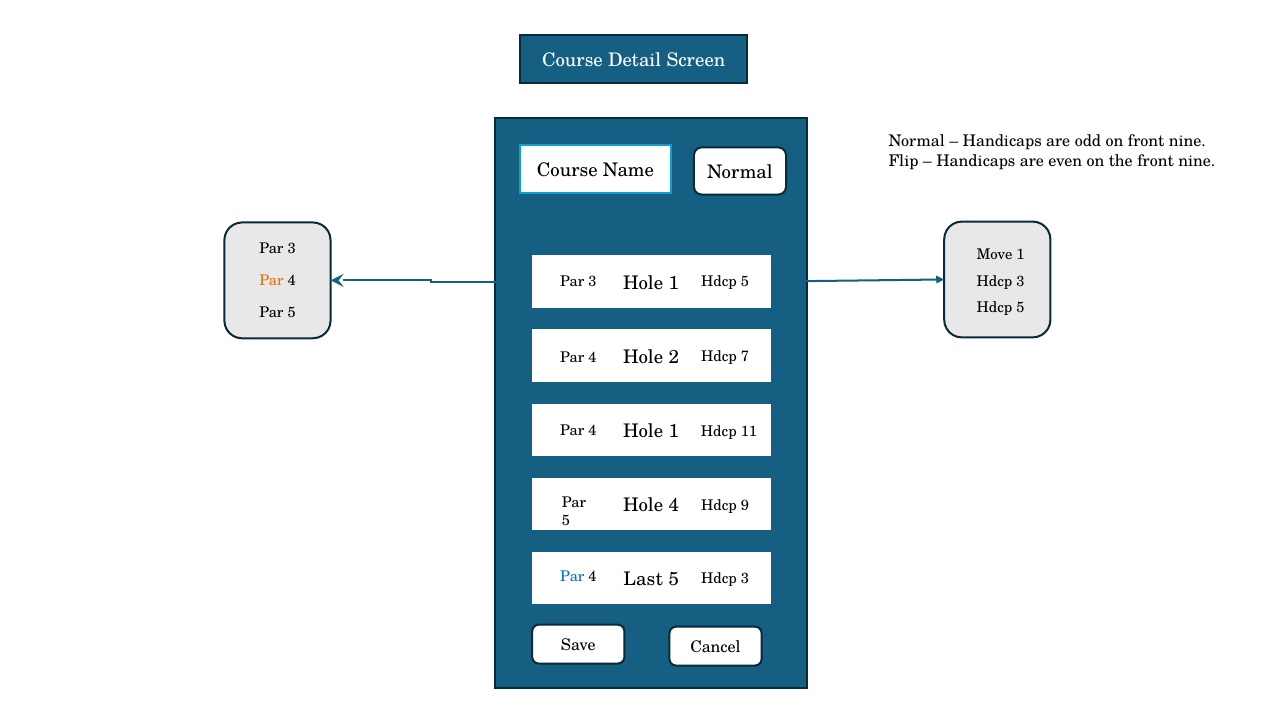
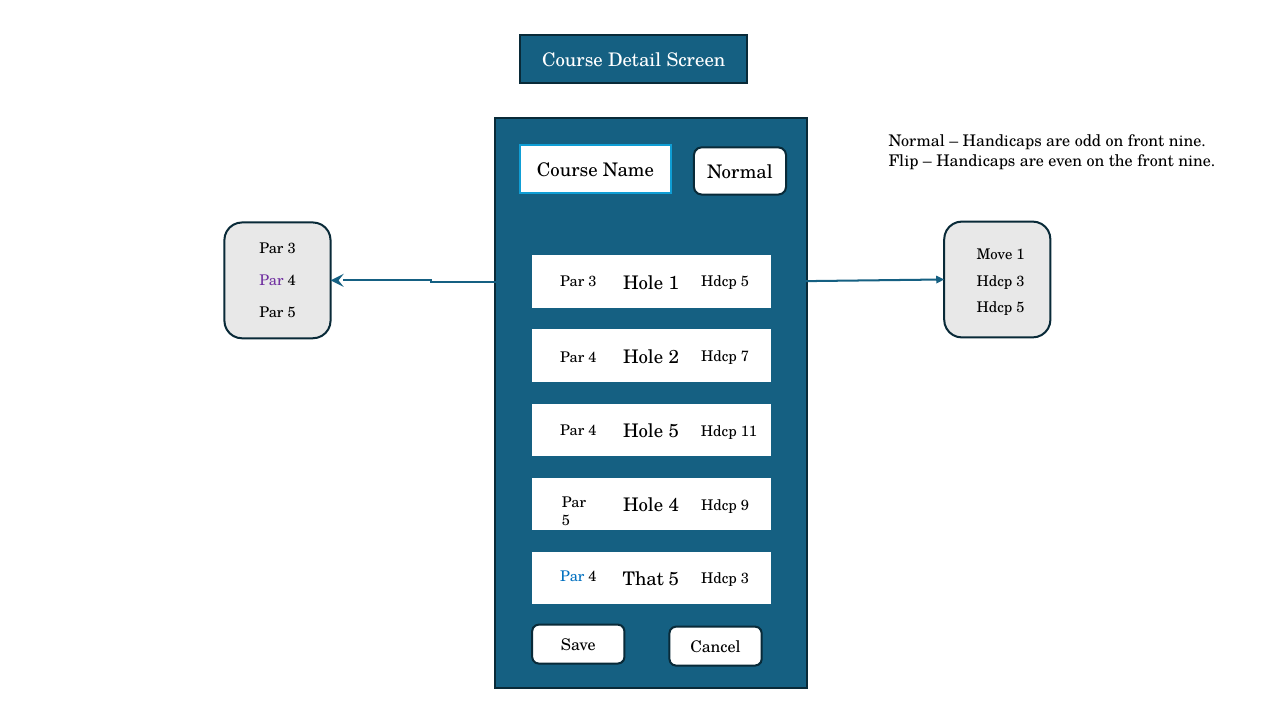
Par colour: orange -> purple (271, 280)
1: 1 -> 5 (674, 431)
Last: Last -> That (643, 579)
